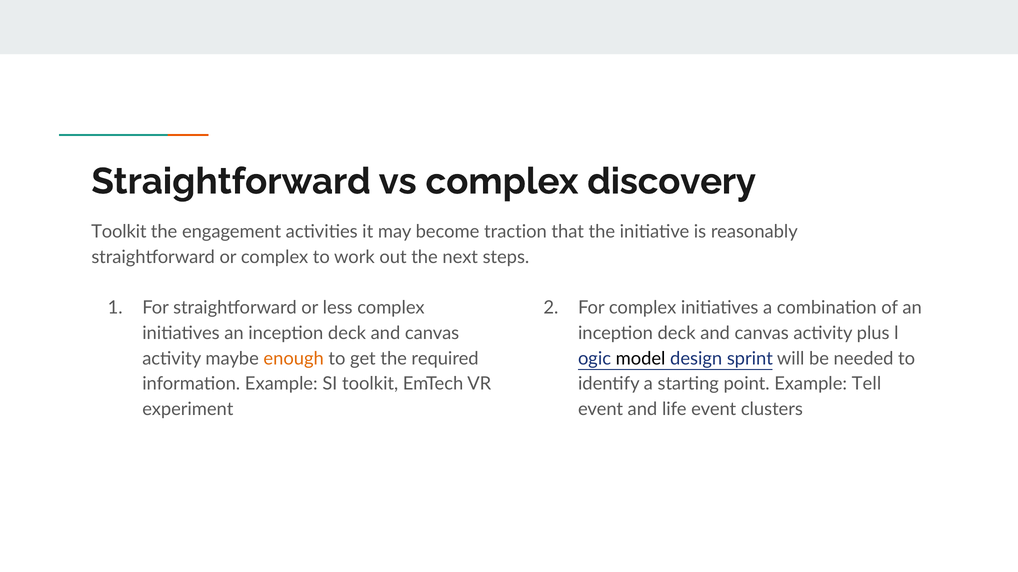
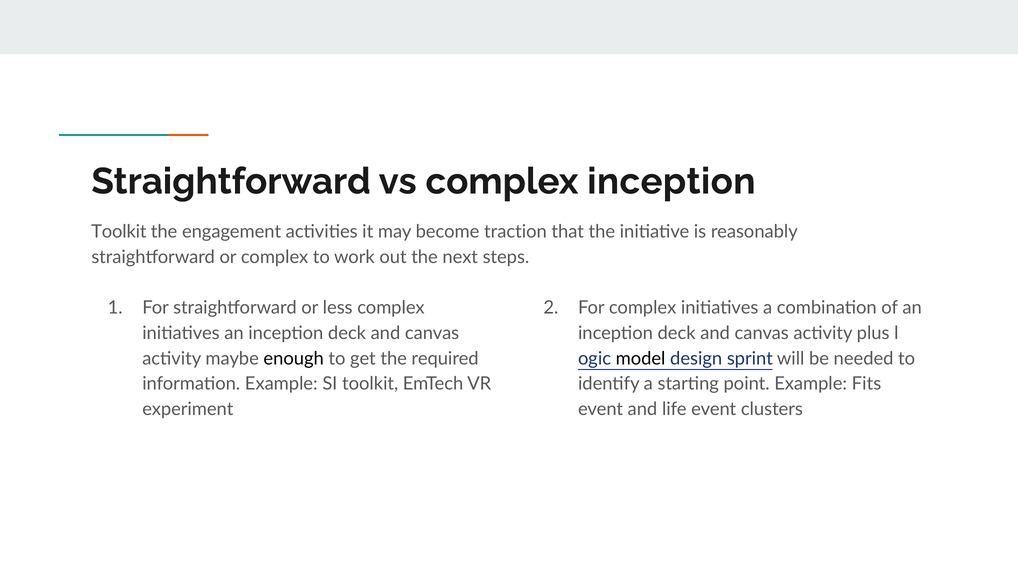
complex discovery: discovery -> inception (671, 182)
enough colour: orange -> black (294, 359)
Tell: Tell -> Fits (866, 384)
